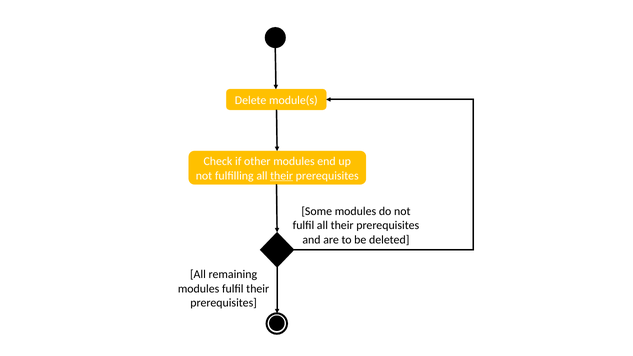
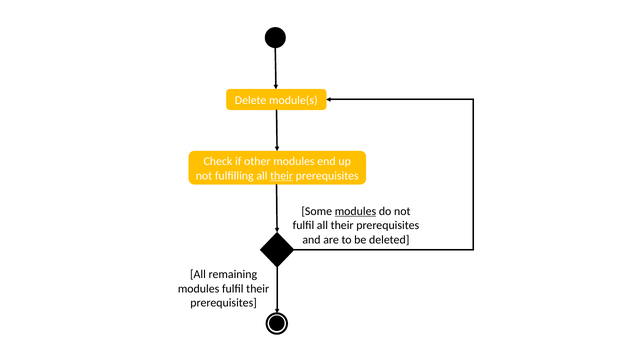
modules underline: none -> present (355, 211)
